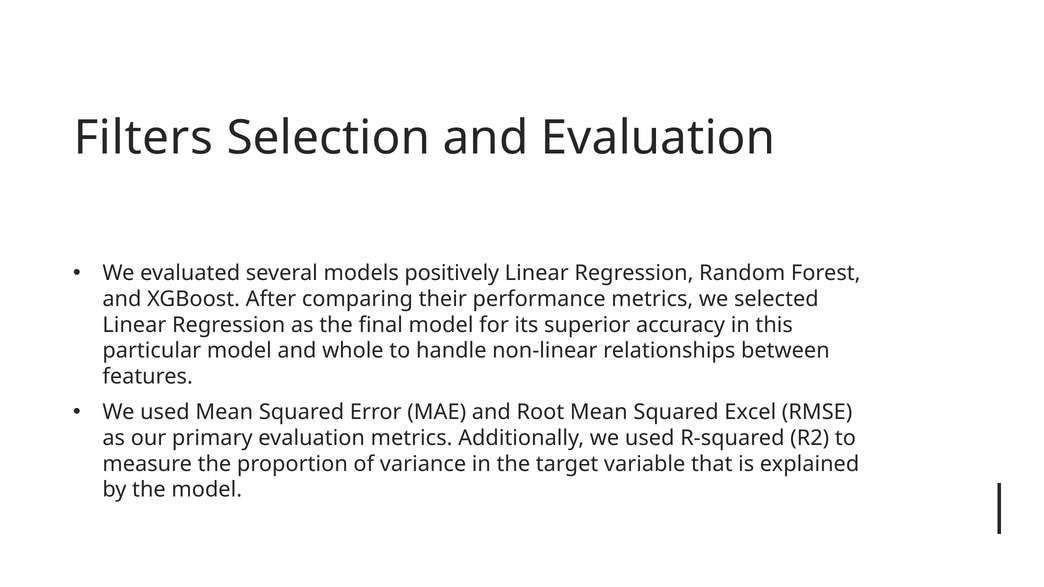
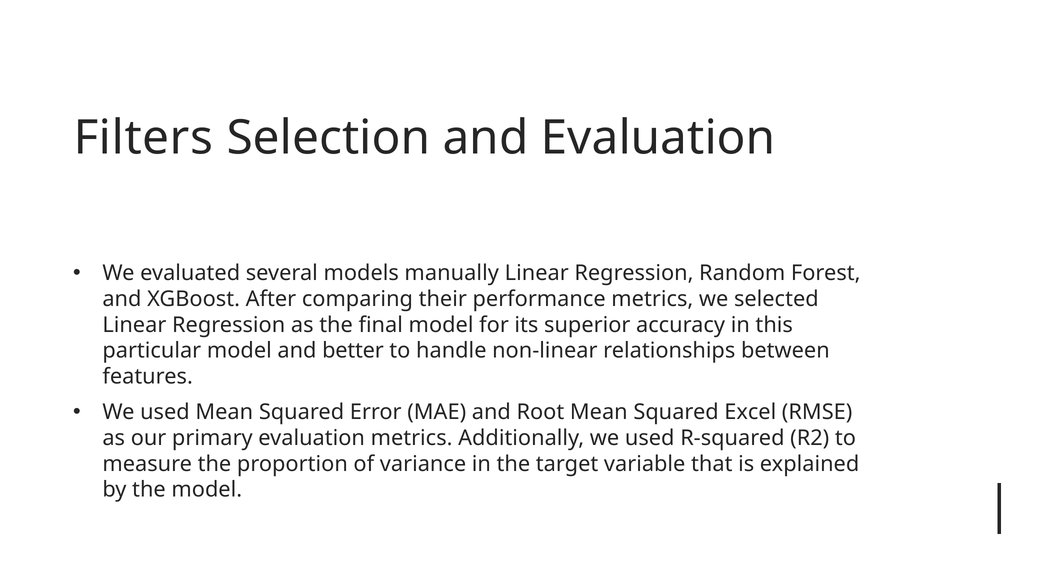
positively: positively -> manually (452, 273)
whole: whole -> better (353, 351)
